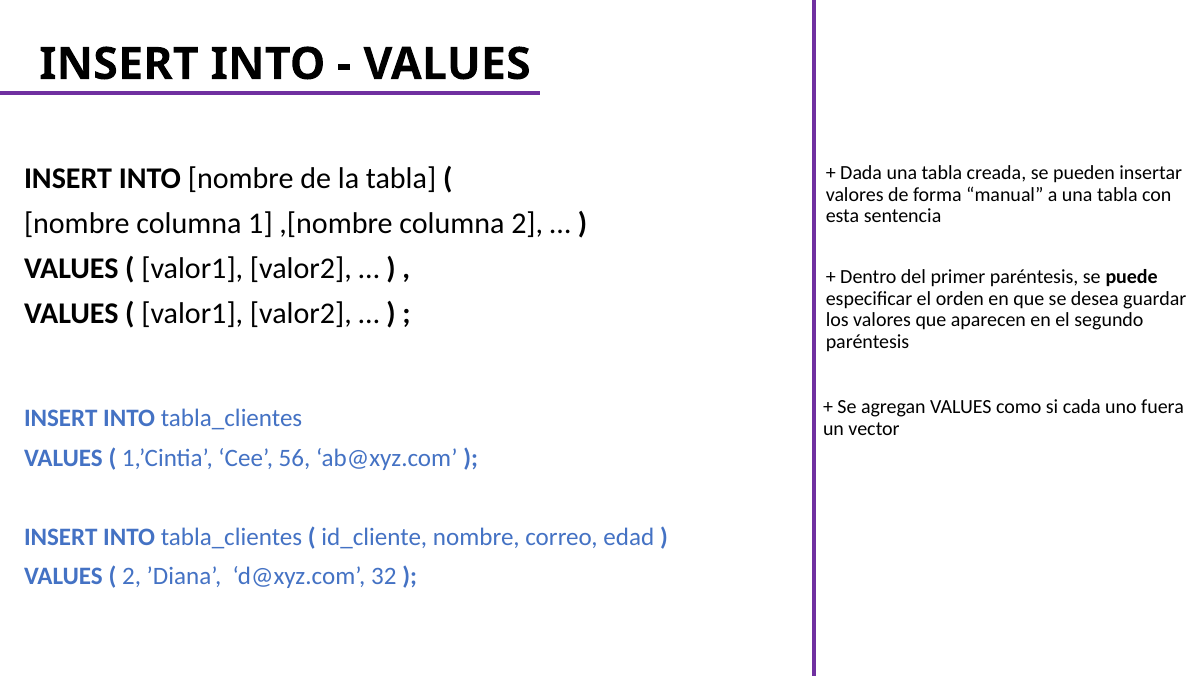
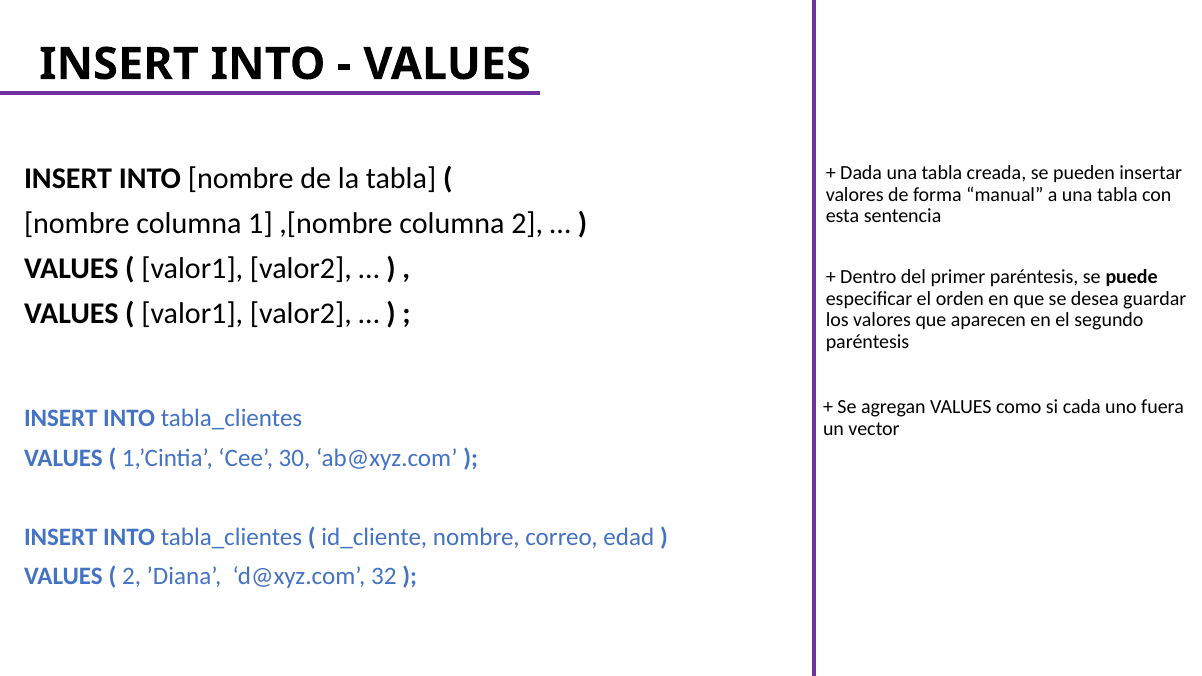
56: 56 -> 30 (295, 458)
